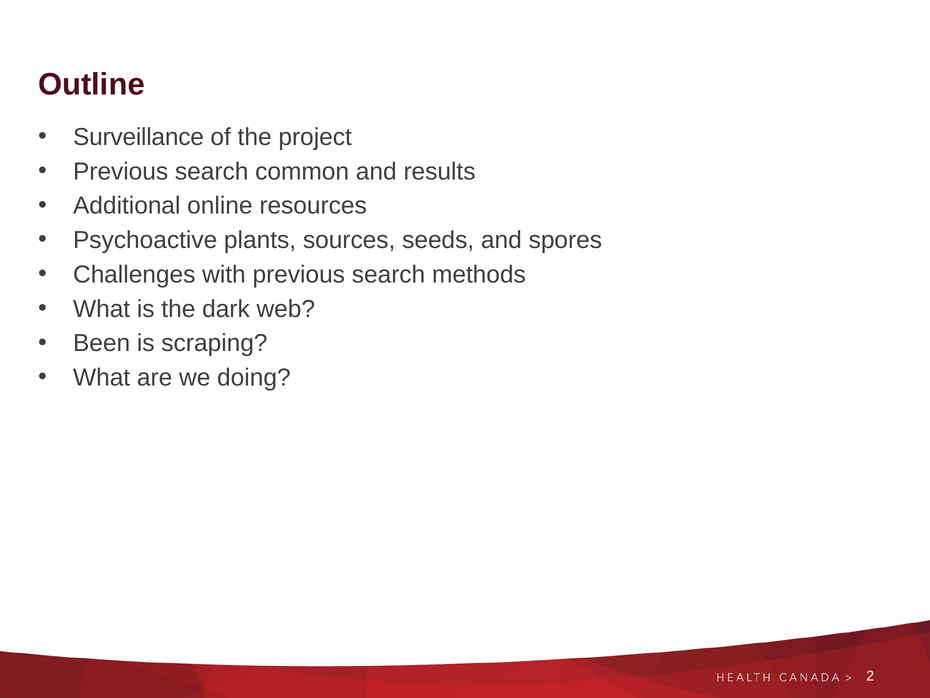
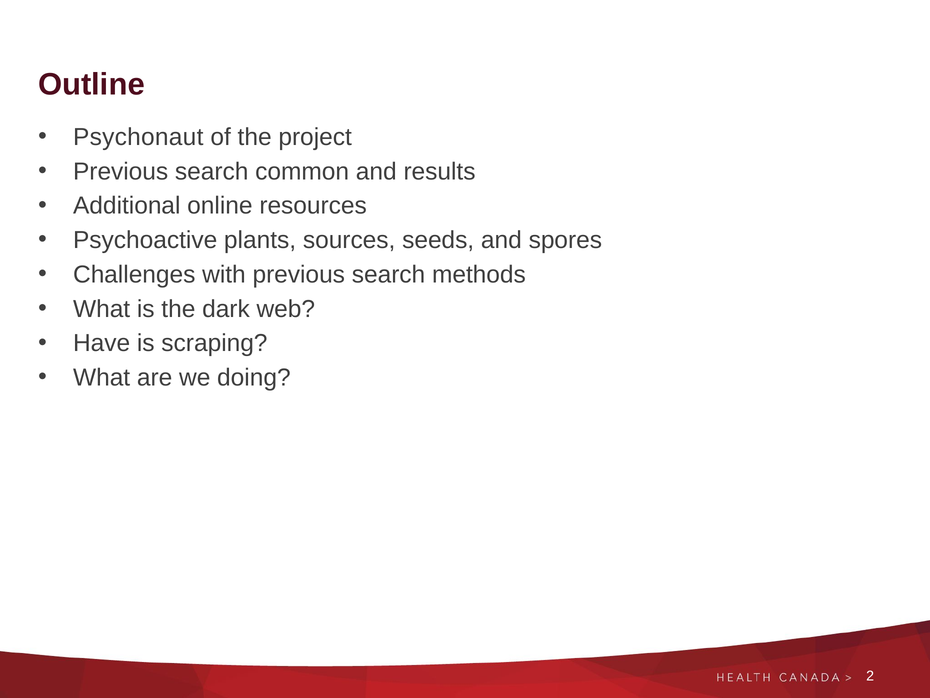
Surveillance: Surveillance -> Psychonaut (138, 137)
Been: Been -> Have (102, 343)
